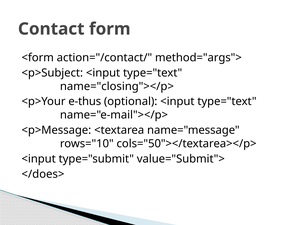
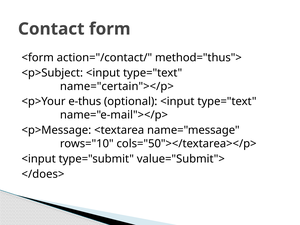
method="args">: method="args"> -> method="thus"> (198, 58)
name="closing"></p>: name="closing"></p> -> name="certain"></p> (117, 86)
